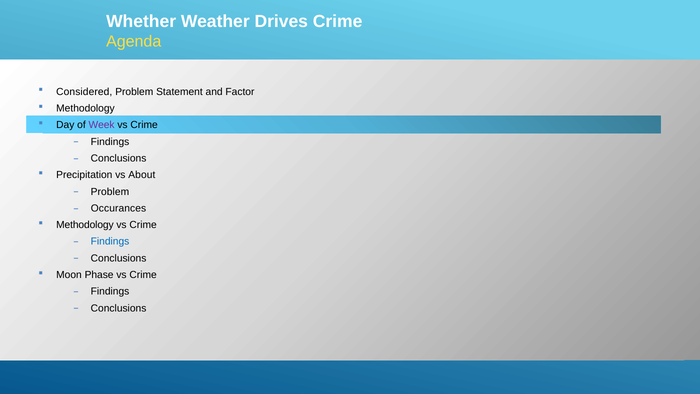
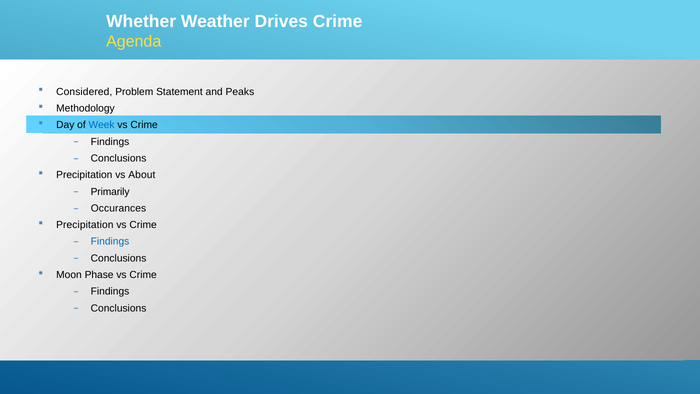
Factor: Factor -> Peaks (240, 92)
Week colour: purple -> blue (102, 125)
Problem: Problem -> Primarily (110, 192)
Methodology: Methodology -> Precipitation (85, 225)
